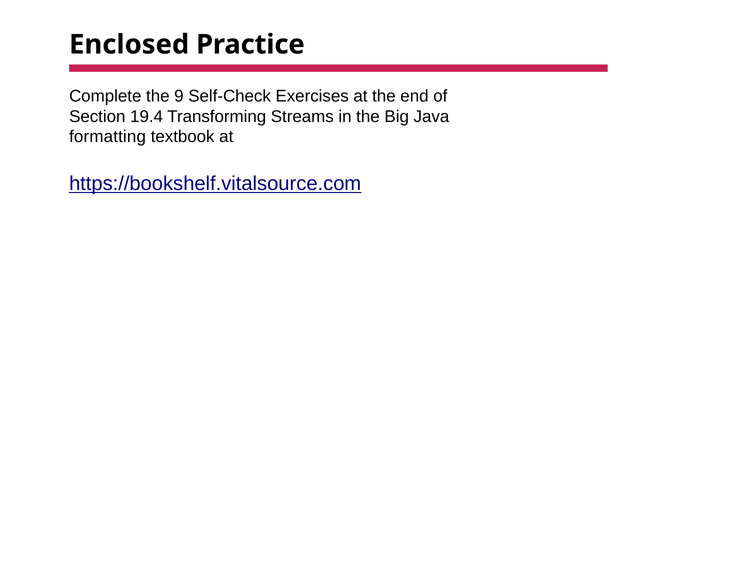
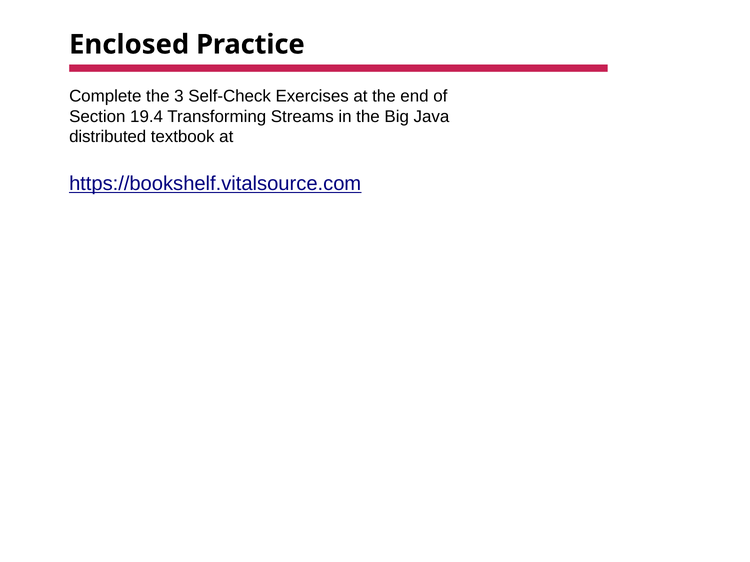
9: 9 -> 3 (179, 96)
formatting: formatting -> distributed (108, 137)
